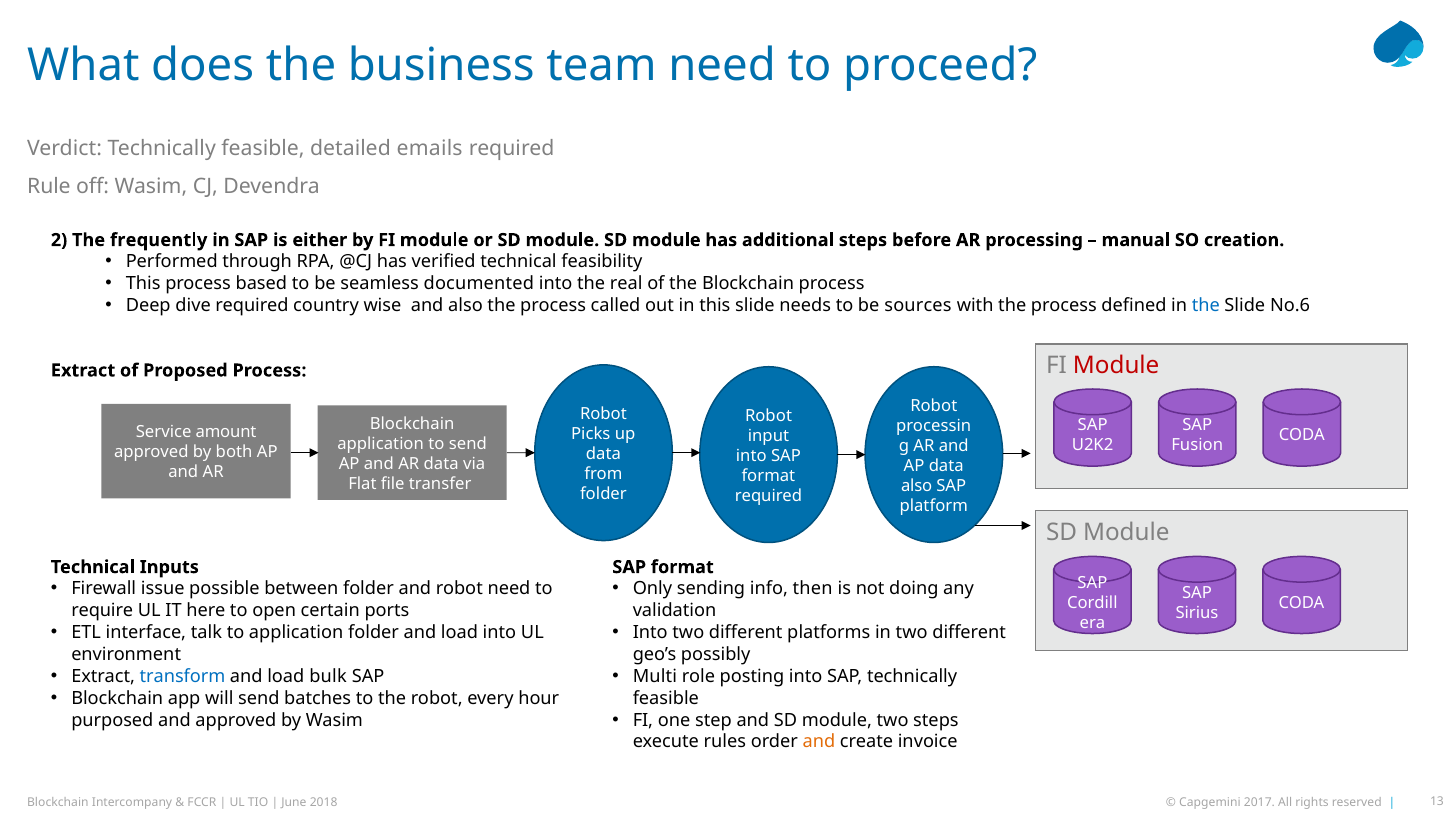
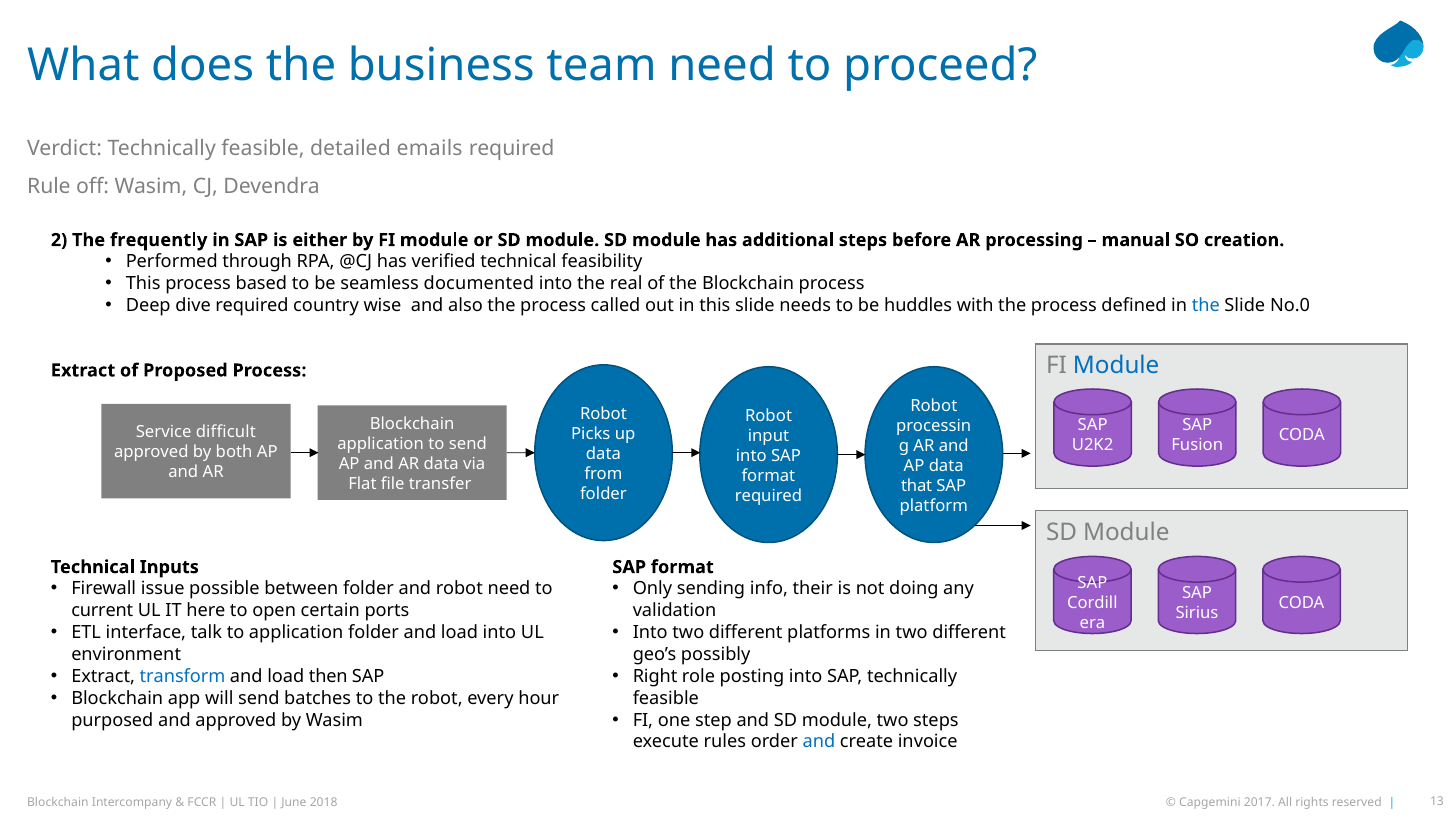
sources: sources -> huddles (918, 306)
No.6: No.6 -> No.0 (1290, 306)
Module colour: red -> blue (1116, 365)
amount: amount -> difficult (226, 432)
also: also -> that (917, 486)
then: then -> their (813, 589)
require: require -> current (102, 611)
bulk: bulk -> then (328, 676)
Multi: Multi -> Right (655, 676)
and colour: orange -> blue (819, 742)
